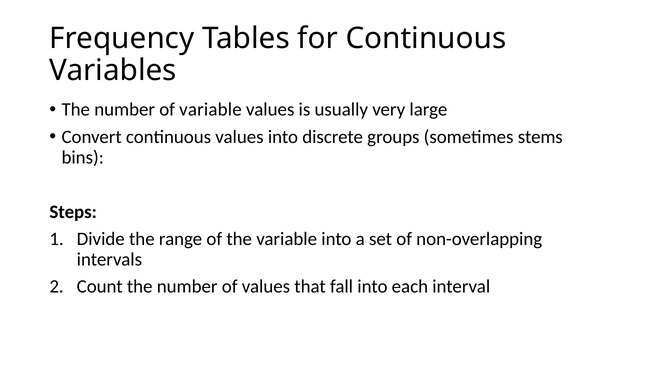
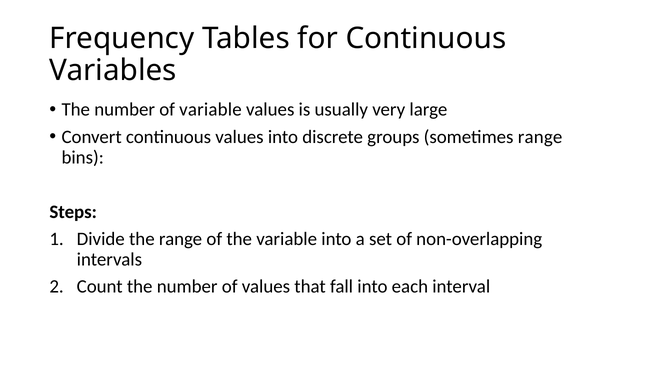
sometimes stems: stems -> range (540, 137)
